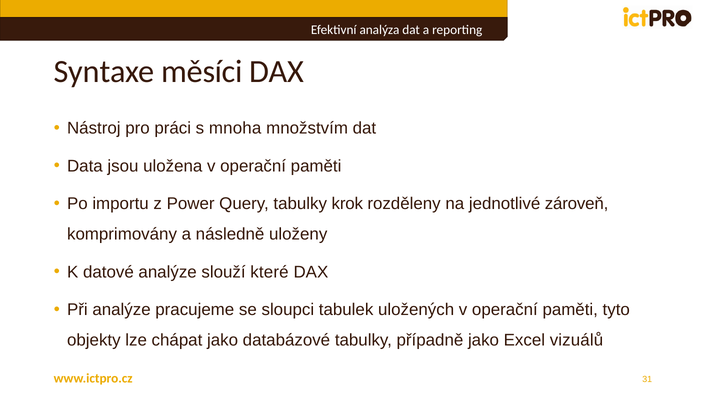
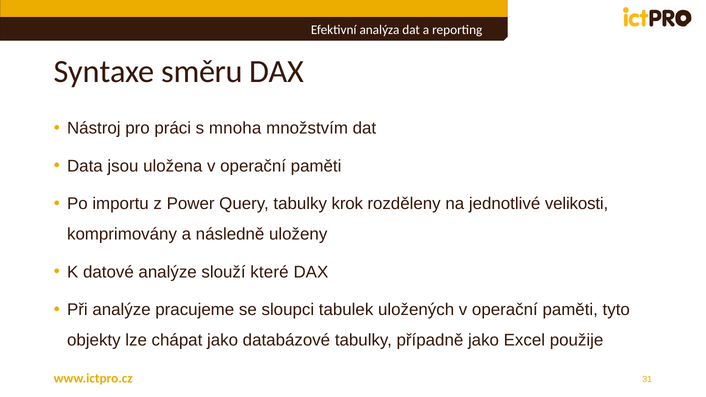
měsíci: měsíci -> směru (202, 71)
zároveň: zároveň -> velikosti (577, 204)
vizuálů: vizuálů -> použije (577, 340)
